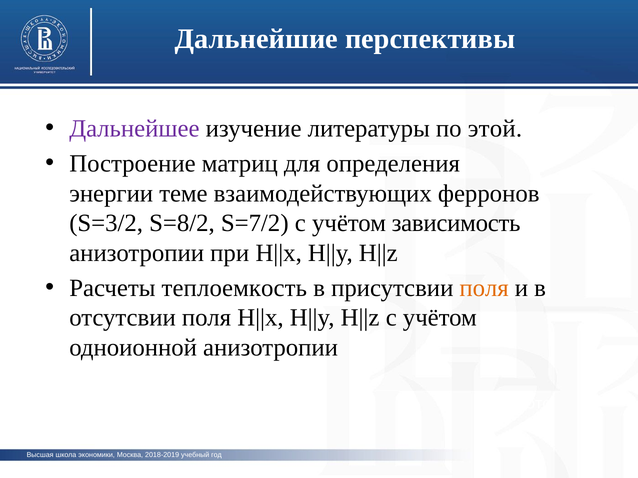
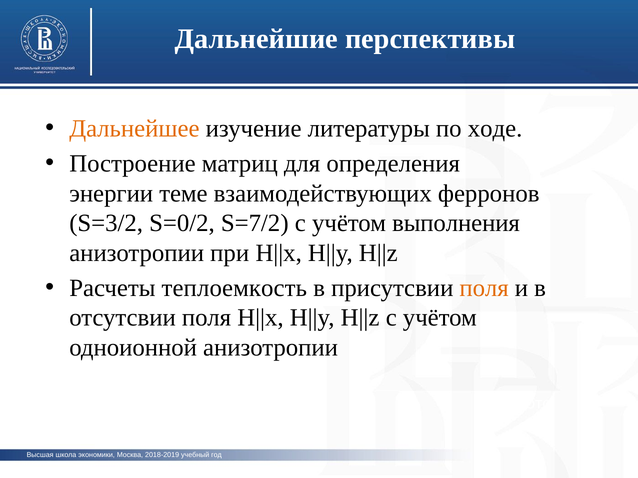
Дальнейшее colour: purple -> orange (134, 129)
этой: этой -> ходе (495, 129)
S=8/2: S=8/2 -> S=0/2 (182, 223)
зависимость: зависимость -> выполнения (456, 223)
